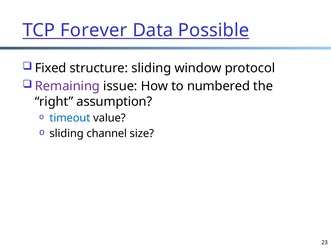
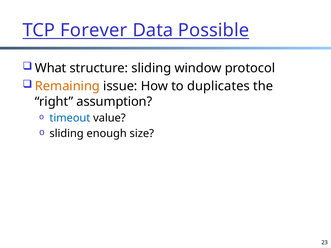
Fixed: Fixed -> What (51, 68)
Remaining colour: purple -> orange (67, 86)
numbered: numbered -> duplicates (218, 86)
channel: channel -> enough (107, 134)
